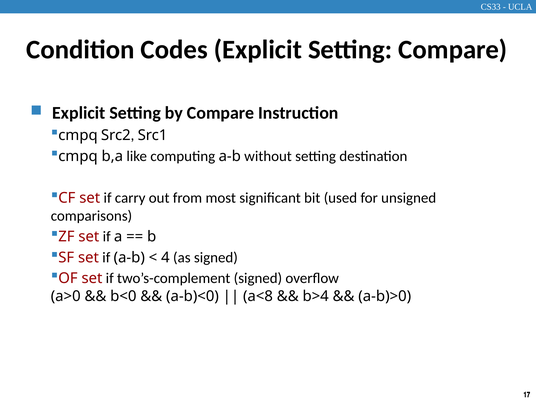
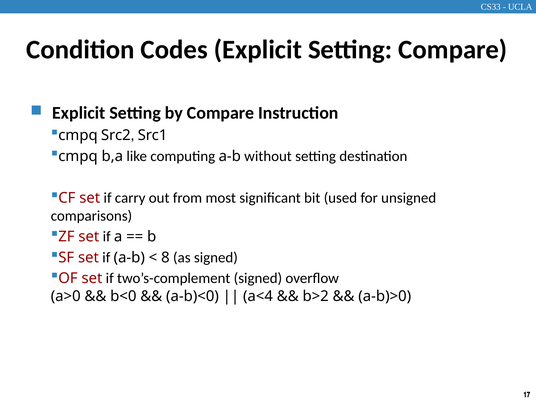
4: 4 -> 8 (165, 257)
a<8: a<8 -> a<4 (258, 296)
b>4: b>4 -> b>2 (316, 296)
